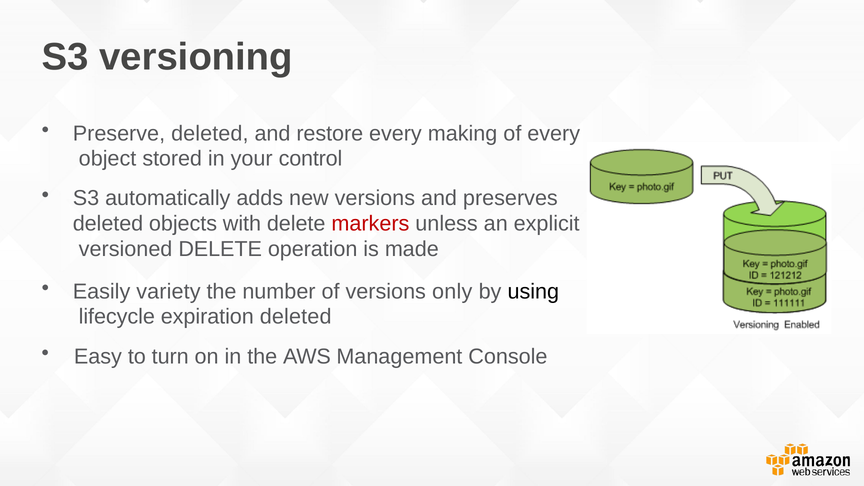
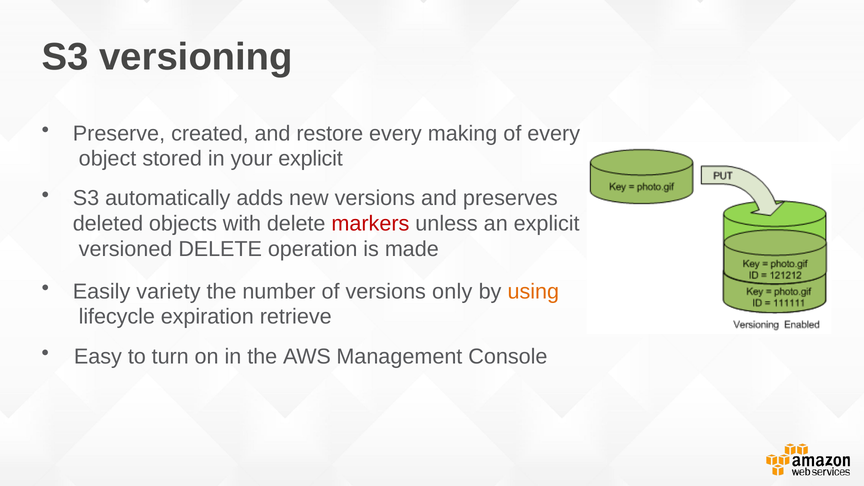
Preserve deleted: deleted -> created (210, 134)
your control: control -> explicit (311, 159)
using colour: black -> orange (533, 291)
expiration deleted: deleted -> retrieve (296, 317)
